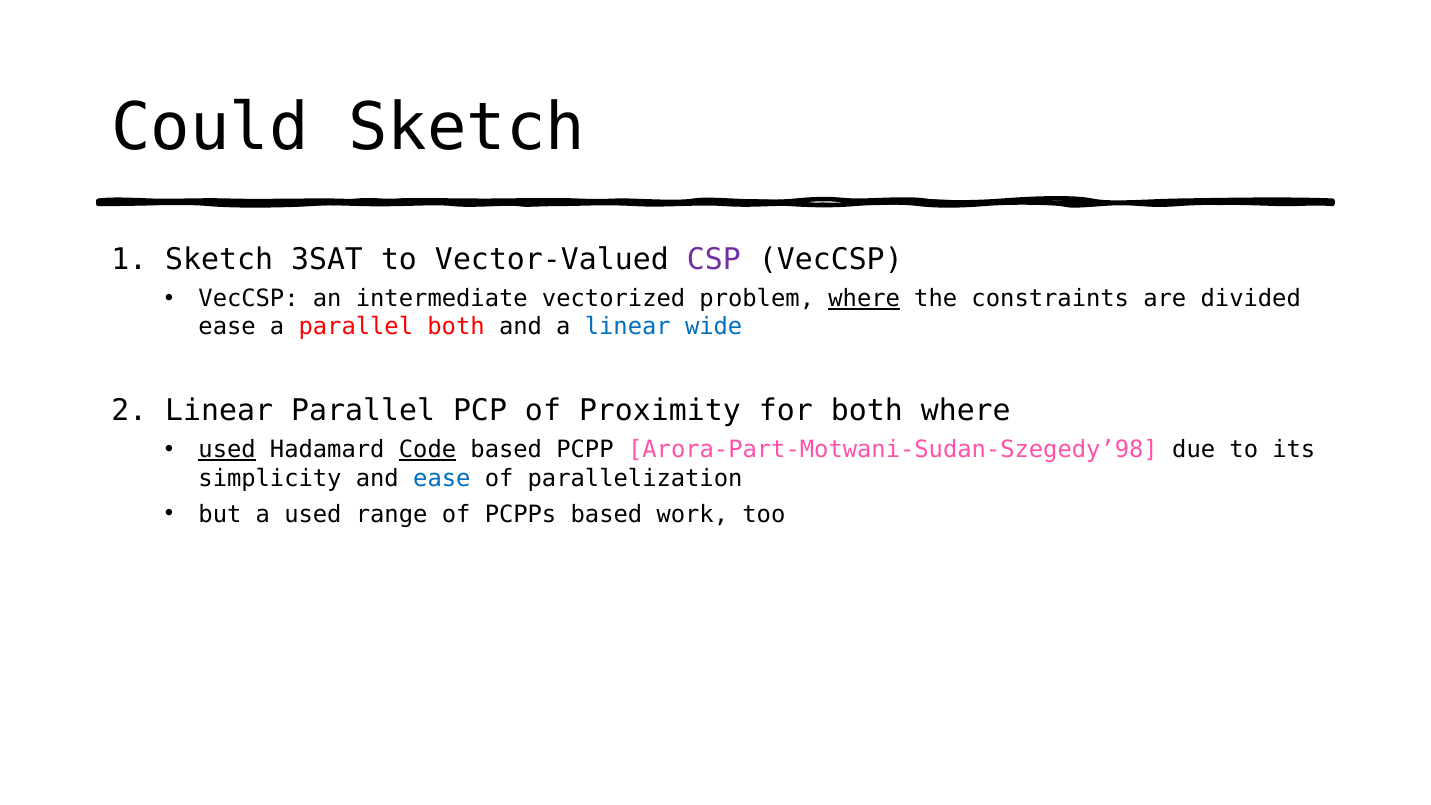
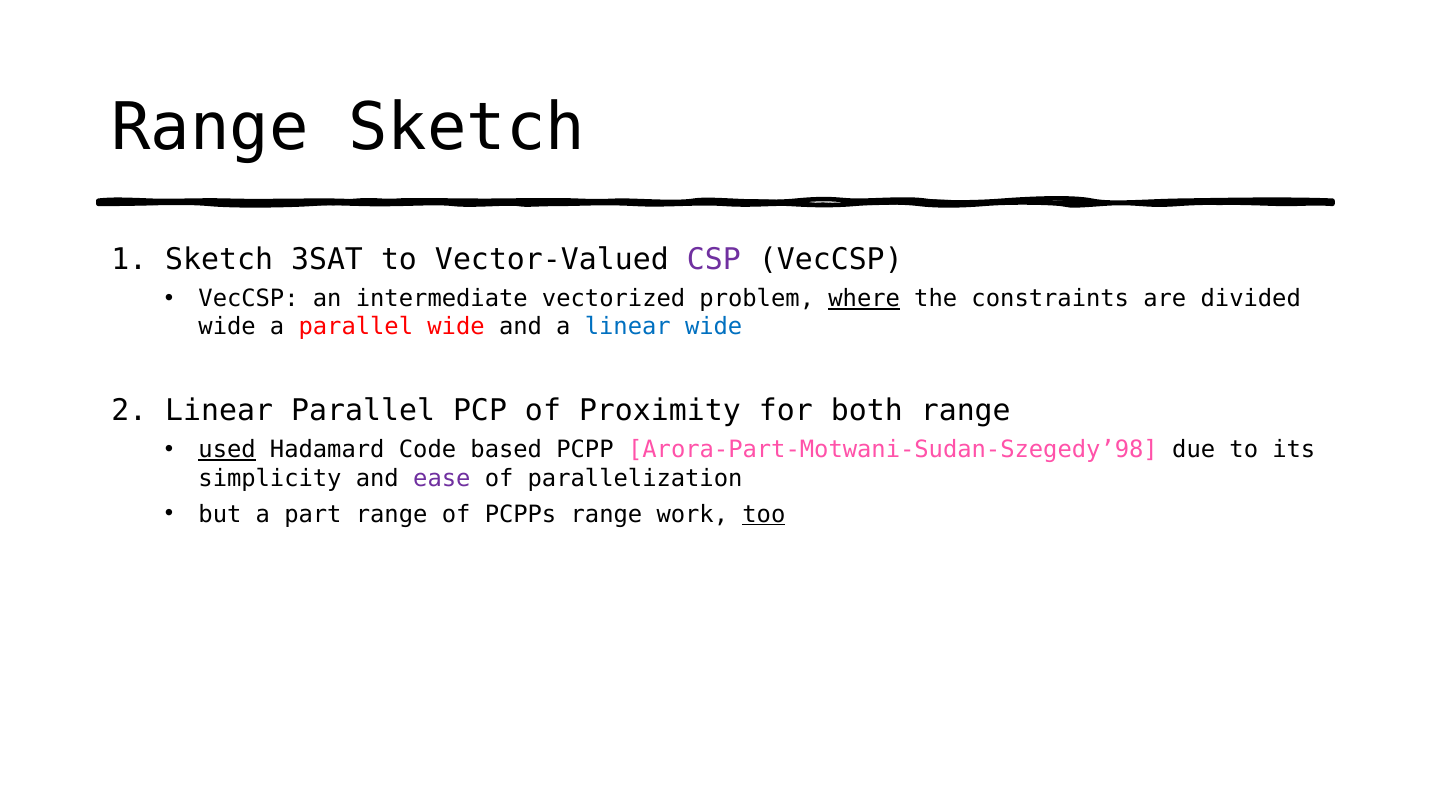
Could: Could -> Range (210, 128)
ease: ease -> wide (227, 327)
parallel both: both -> wide (456, 327)
both where: where -> range (966, 411)
Code underline: present -> none (428, 450)
ease colour: blue -> purple (442, 478)
a used: used -> part (313, 514)
PCPPs based: based -> range (606, 514)
too underline: none -> present (764, 514)
